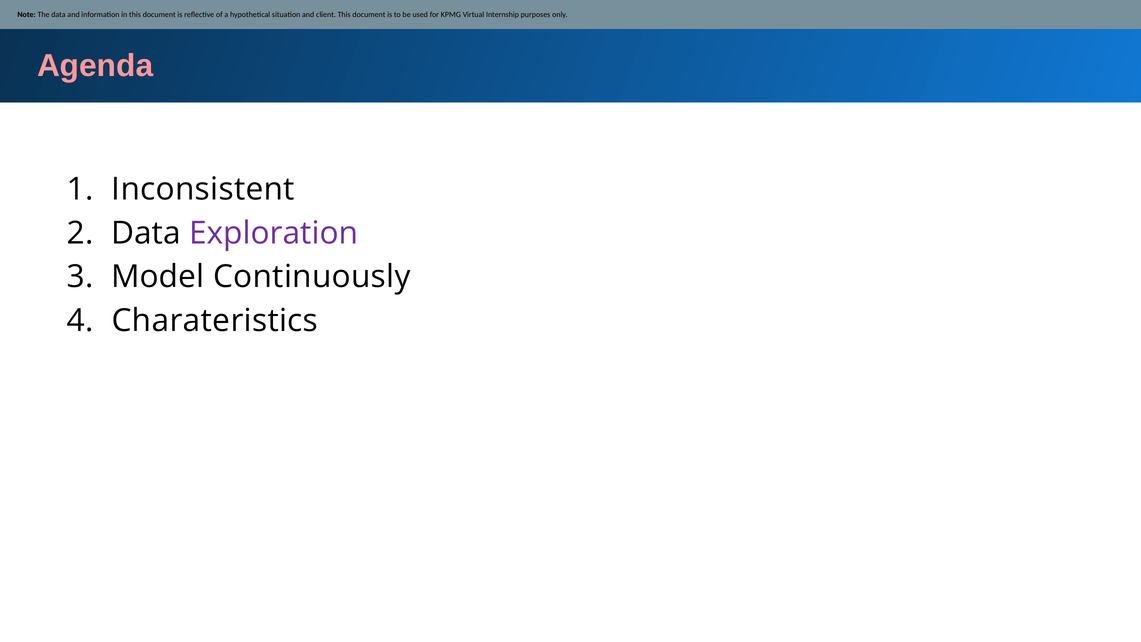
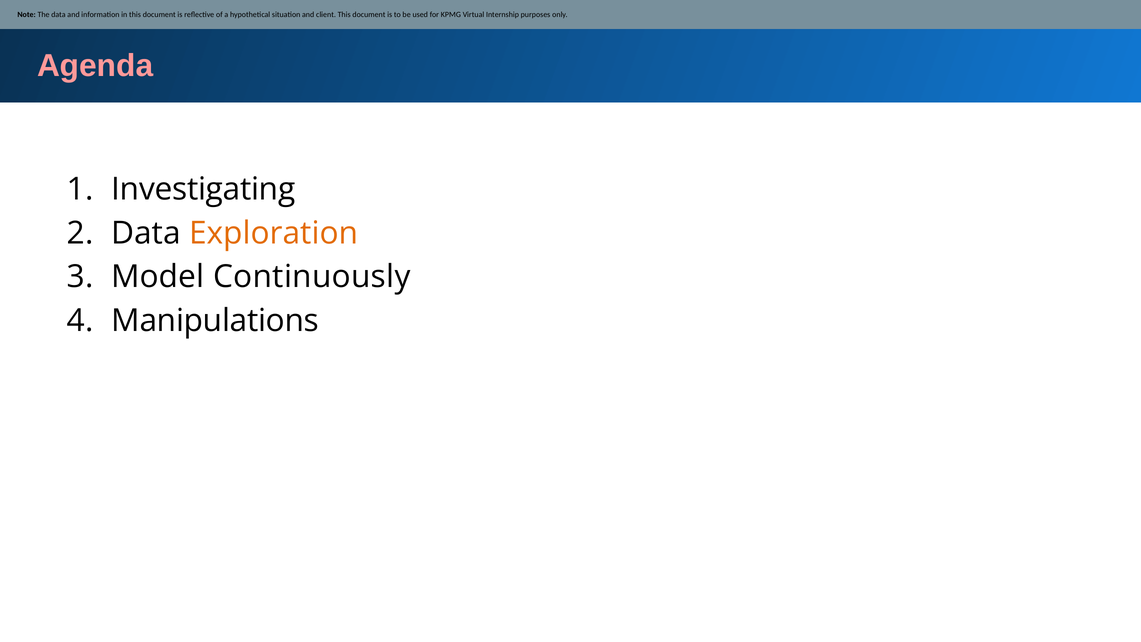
Inconsistent: Inconsistent -> Investigating (203, 189)
Exploration colour: purple -> orange (274, 233)
Charateristics: Charateristics -> Manipulations (215, 321)
